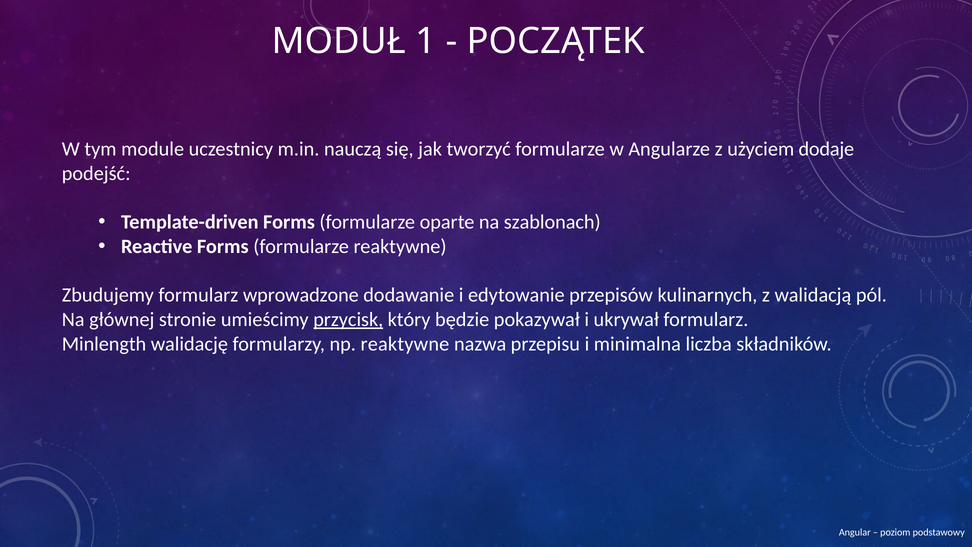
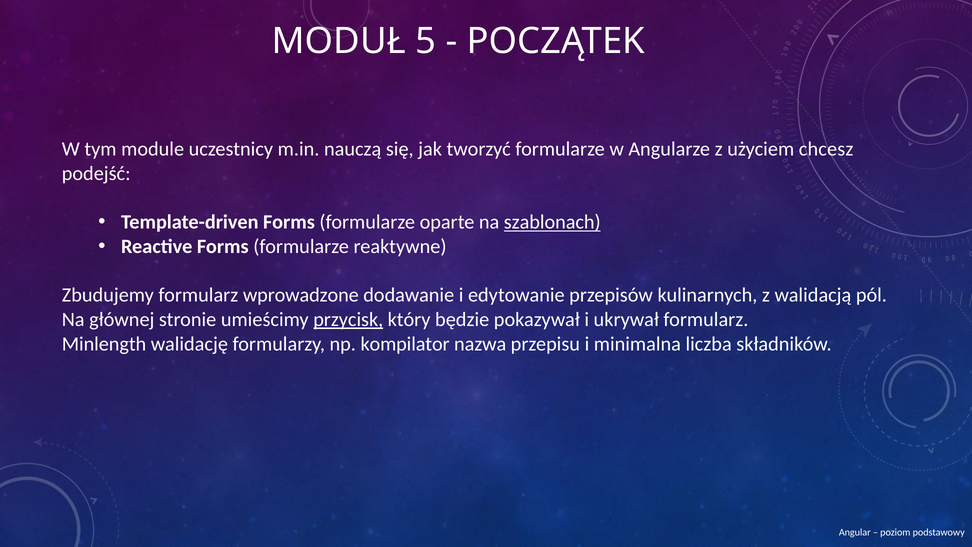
1: 1 -> 5 (426, 41)
dodaje: dodaje -> chcesz (826, 149)
szablonach underline: none -> present (552, 222)
np reaktywne: reaktywne -> kompilator (405, 344)
